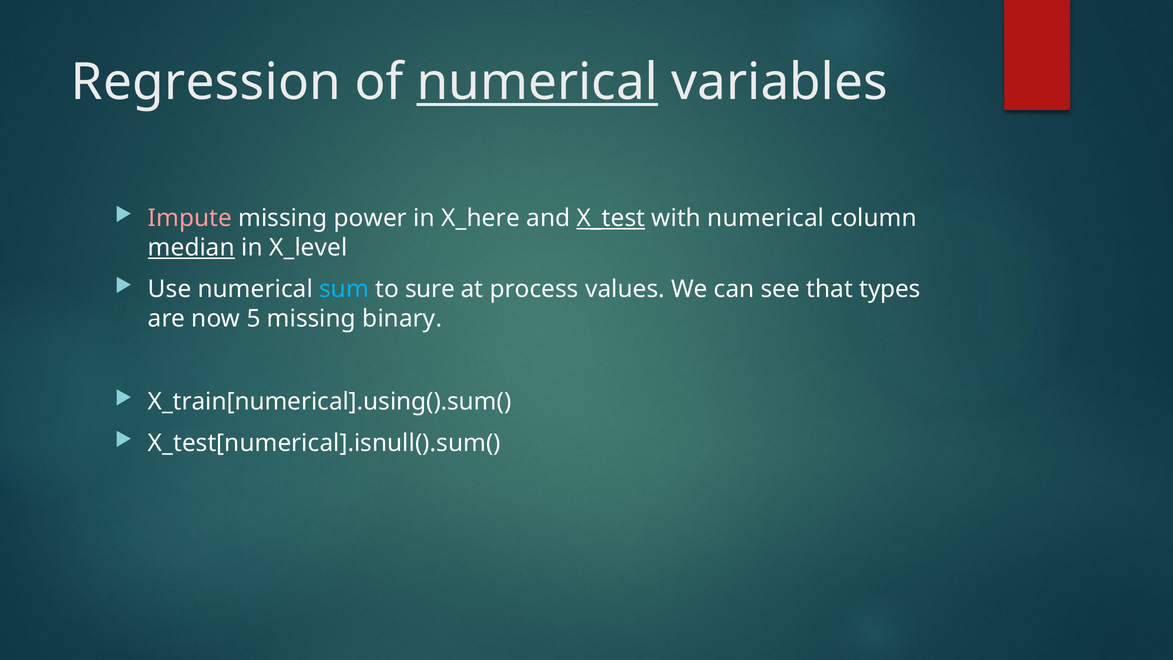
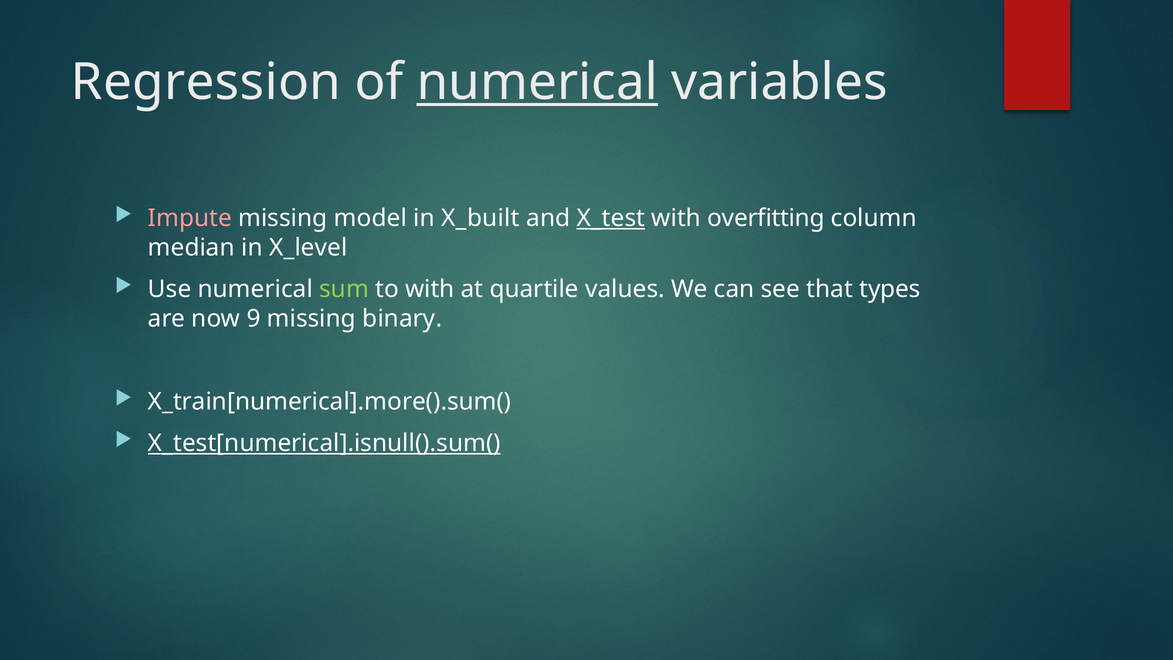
power: power -> model (370, 218)
X_here: X_here -> X_built (480, 218)
with numerical: numerical -> overfitting (766, 218)
median underline: present -> none (191, 248)
sum colour: light blue -> light green (344, 289)
to sure: sure -> with (430, 289)
process: process -> quartile (534, 289)
5: 5 -> 9 (254, 319)
X_train[numerical].using().sum(: X_train[numerical].using().sum( -> X_train[numerical].more().sum( (330, 402)
X_test[numerical].isnull().sum( underline: none -> present (324, 443)
